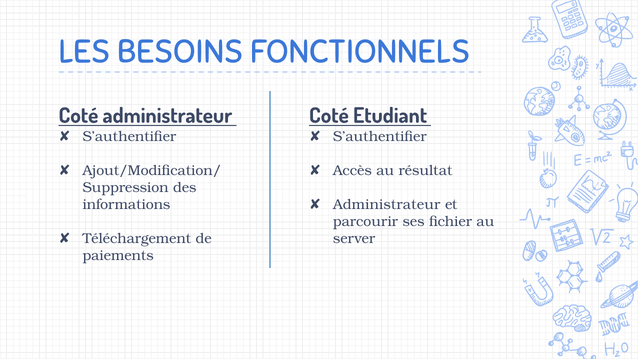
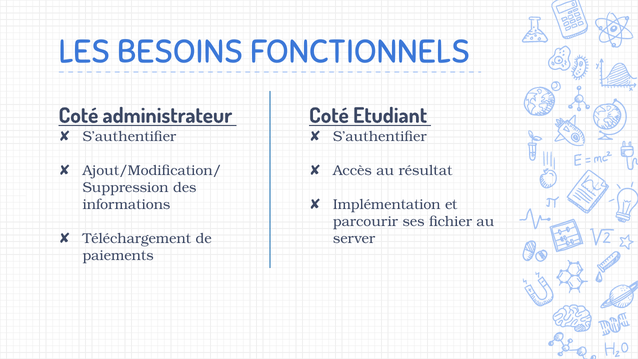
Administrateur: Administrateur -> Implémentation (387, 205)
